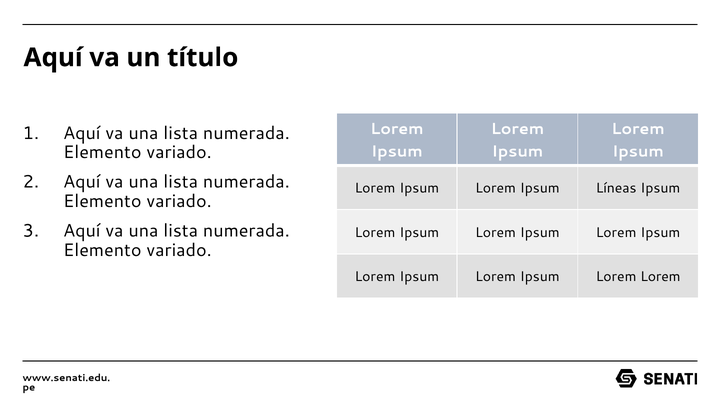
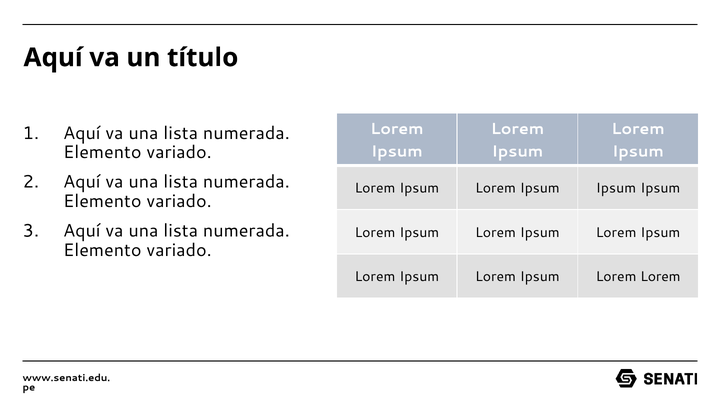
Lorem Ipsum Líneas: Líneas -> Ipsum (616, 188)
